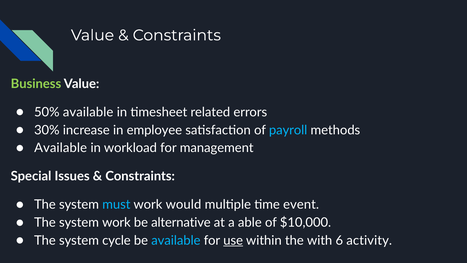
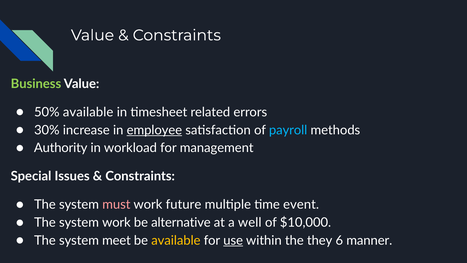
employee underline: none -> present (154, 130)
Available: Available -> Authority (61, 148)
must colour: light blue -> pink (116, 204)
would: would -> future (184, 204)
able: able -> well (250, 222)
cycle: cycle -> meet (116, 240)
available colour: light blue -> yellow (176, 240)
with: with -> they (320, 240)
activity: activity -> manner (369, 240)
